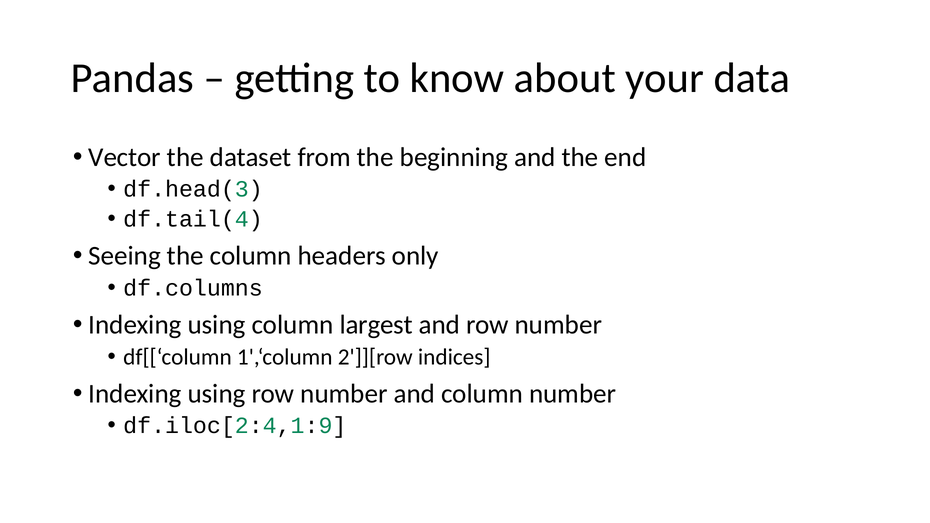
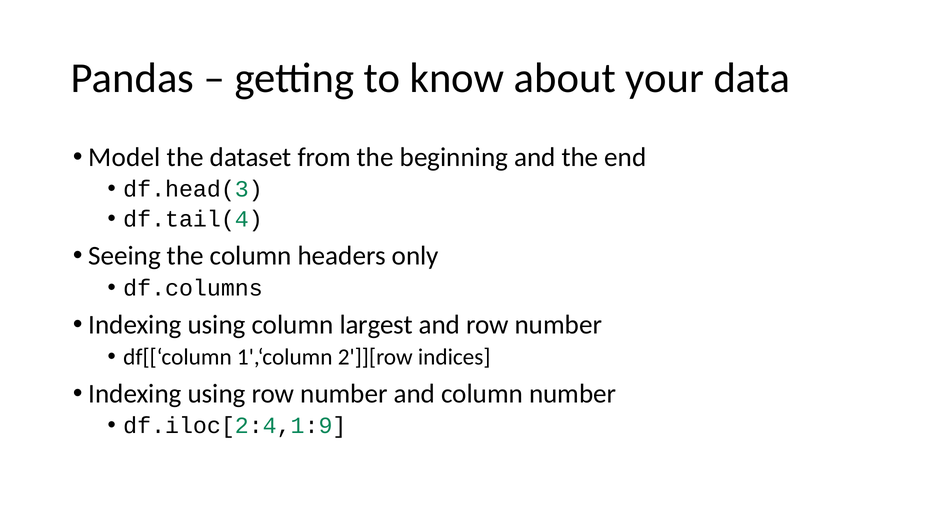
Vector: Vector -> Model (124, 157)
